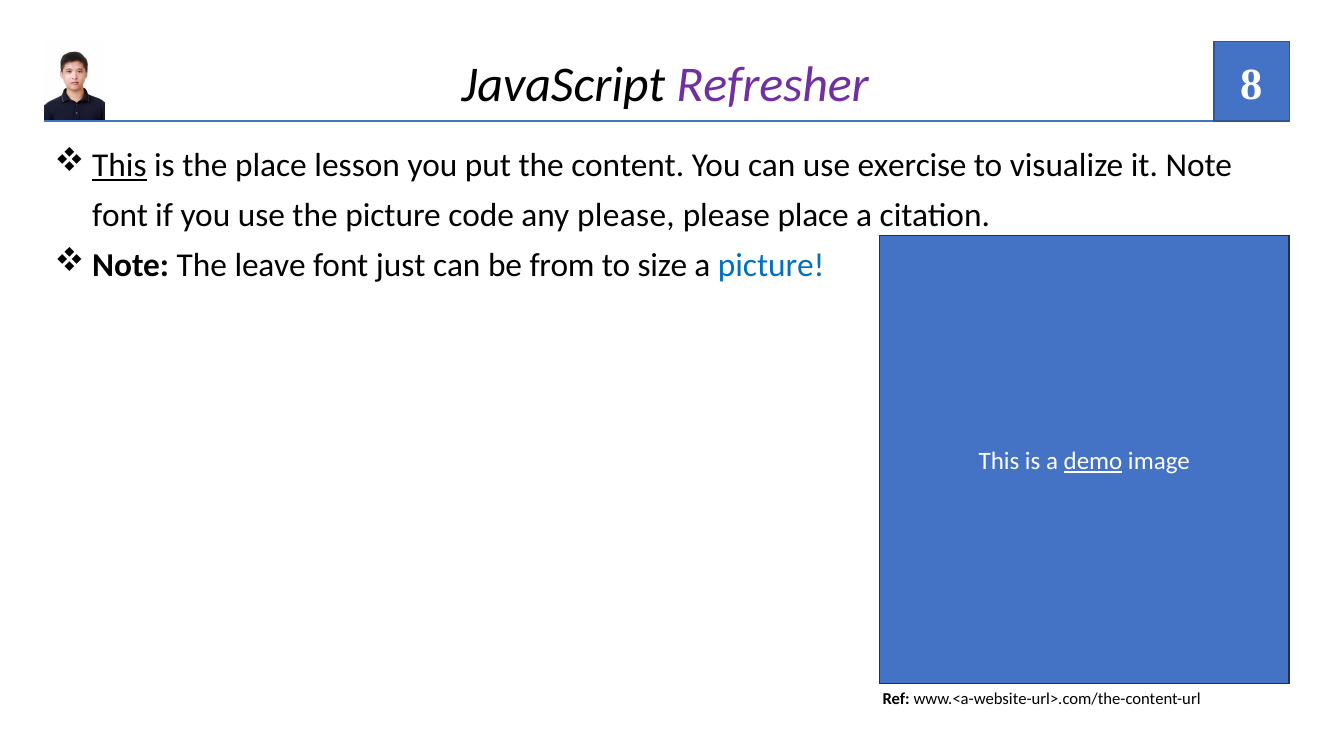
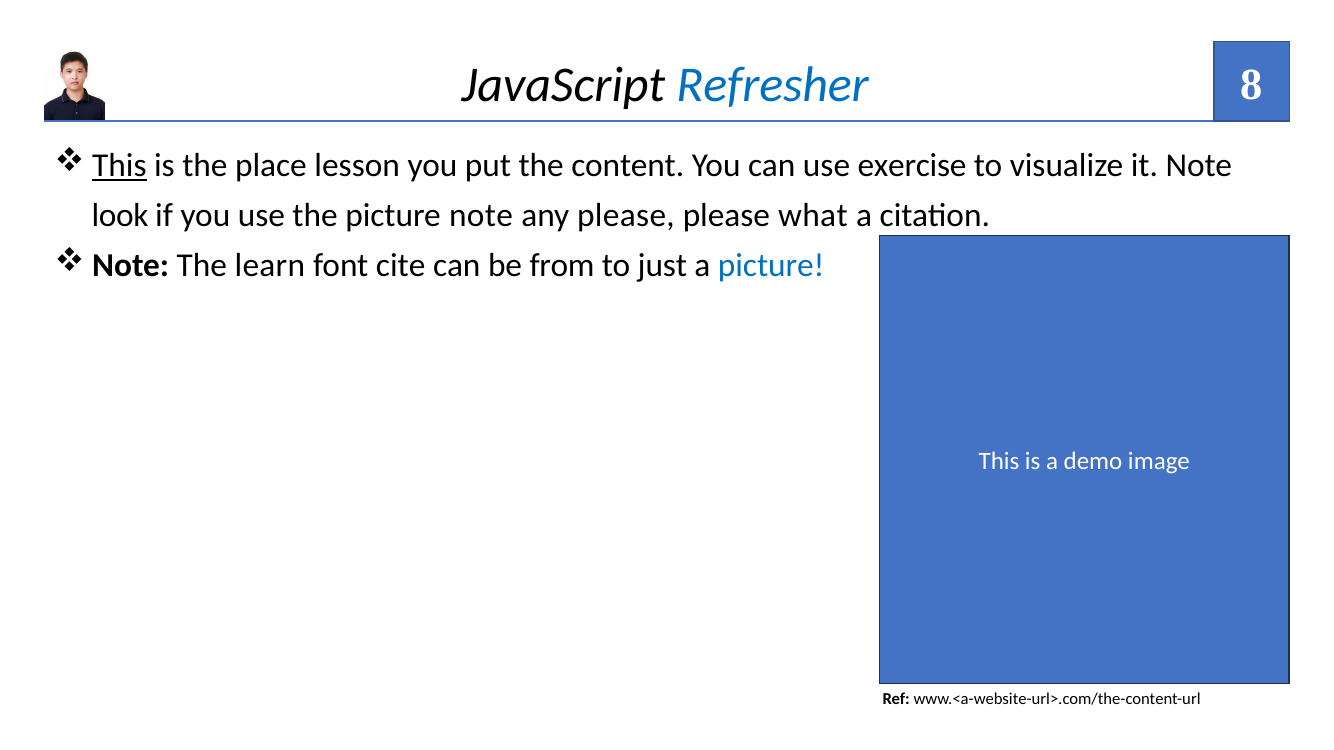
Refresher colour: purple -> blue (773, 85)
font: font -> look (120, 216)
picture code: code -> note (481, 216)
please place: place -> what (813, 216)
leave: leave -> learn (270, 266)
just: just -> cite (401, 266)
size: size -> just (662, 266)
demo underline: present -> none (1093, 461)
